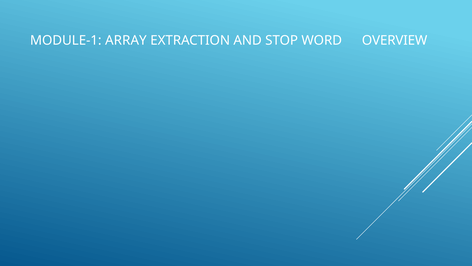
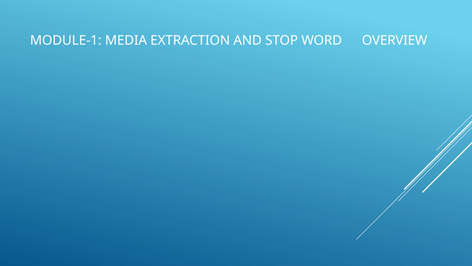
ARRAY: ARRAY -> MEDIA (126, 40)
